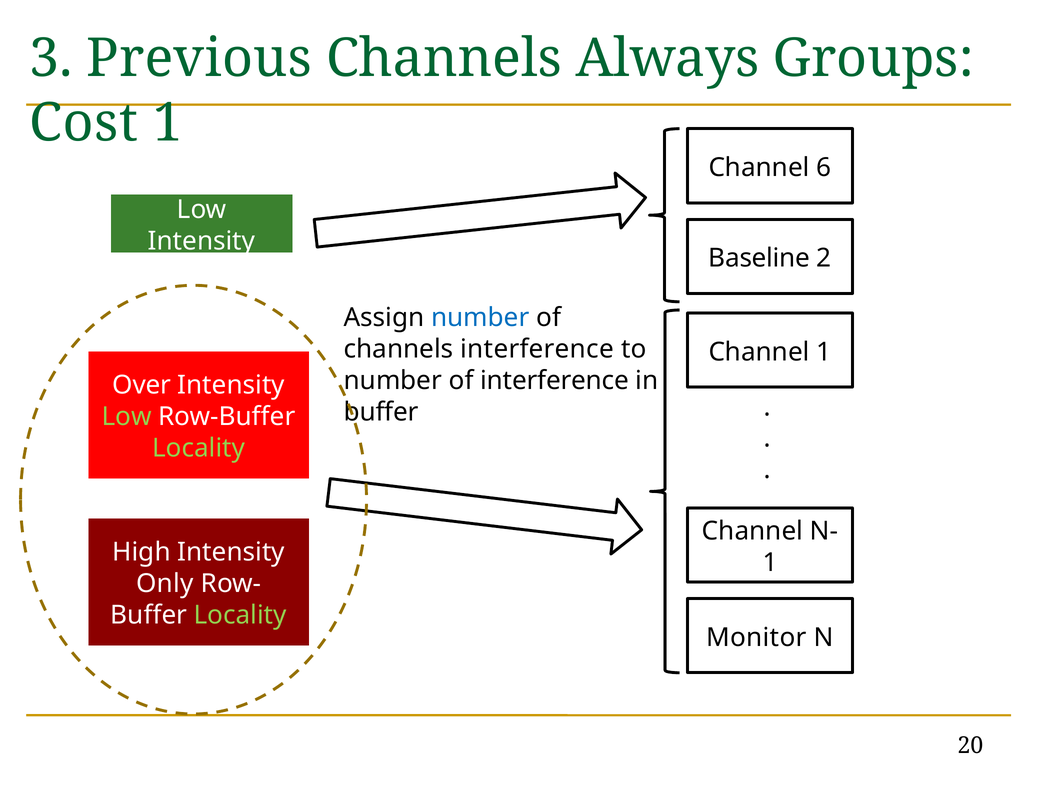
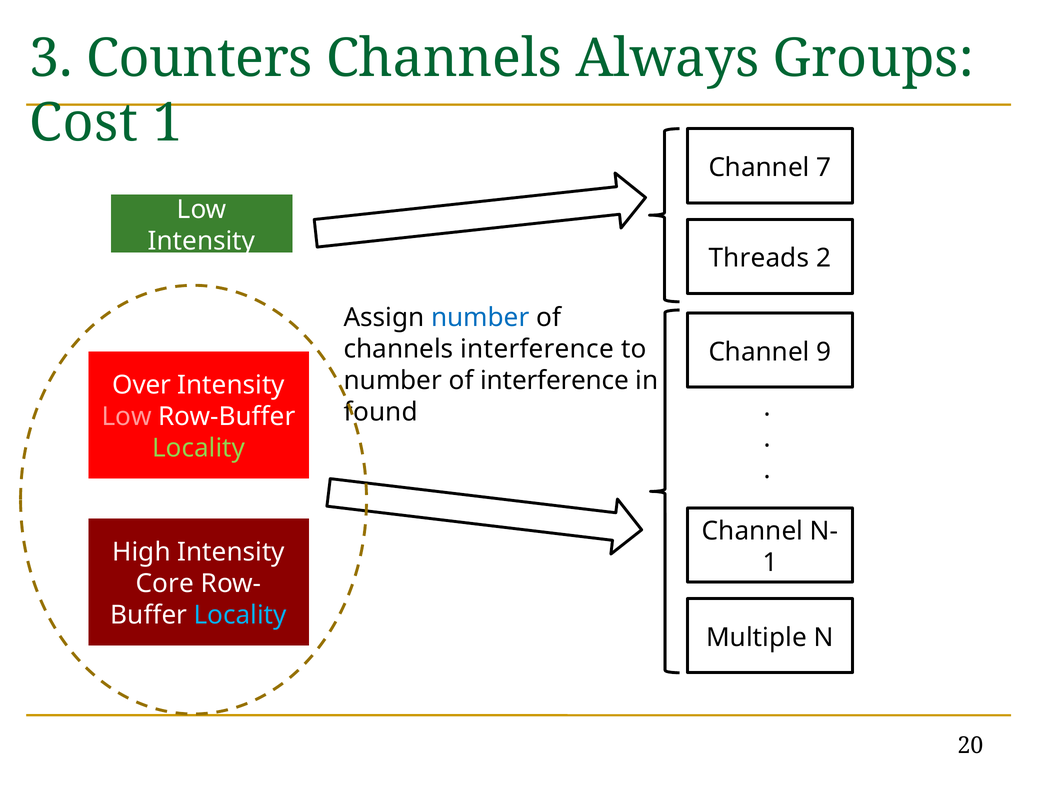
Previous: Previous -> Counters (199, 59)
6: 6 -> 7 (824, 168)
Baseline: Baseline -> Threads (759, 258)
Channel 1: 1 -> 9 (824, 352)
buffer: buffer -> found (381, 412)
Low colour: light green -> pink (127, 416)
Only: Only -> Core (165, 583)
Locality colour: light green -> light blue (240, 615)
Monitor: Monitor -> Multiple (757, 637)
